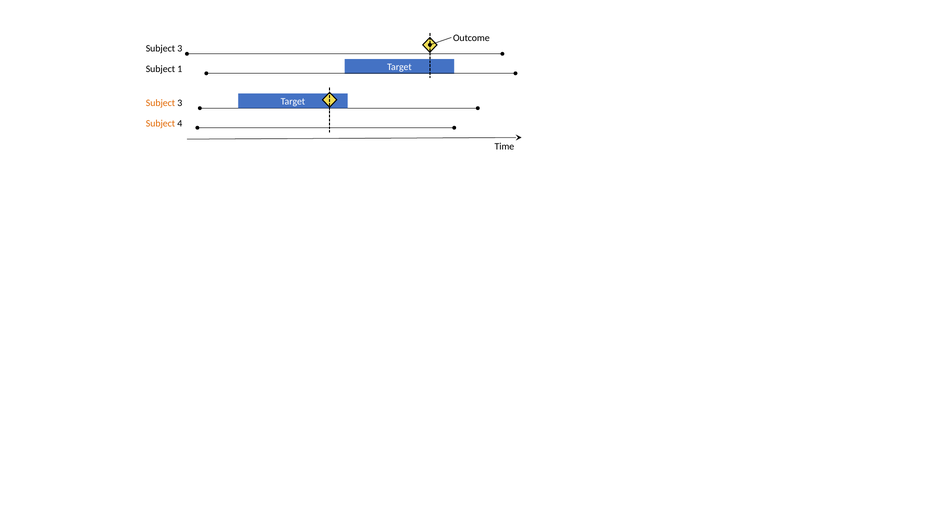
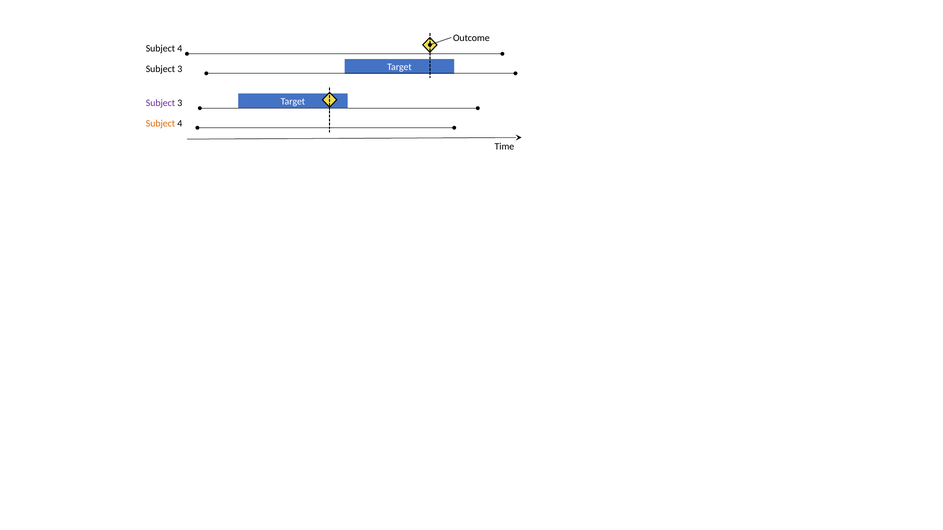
3: 3 -> 4 (180, 49)
1: 1 -> 3 (180, 69)
Subject colour: orange -> purple (160, 103)
